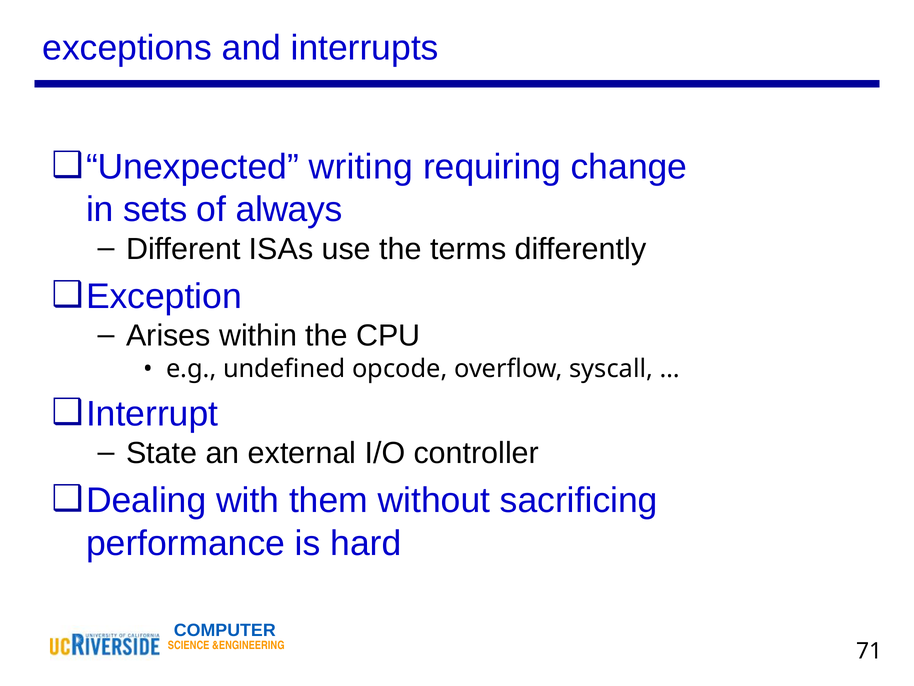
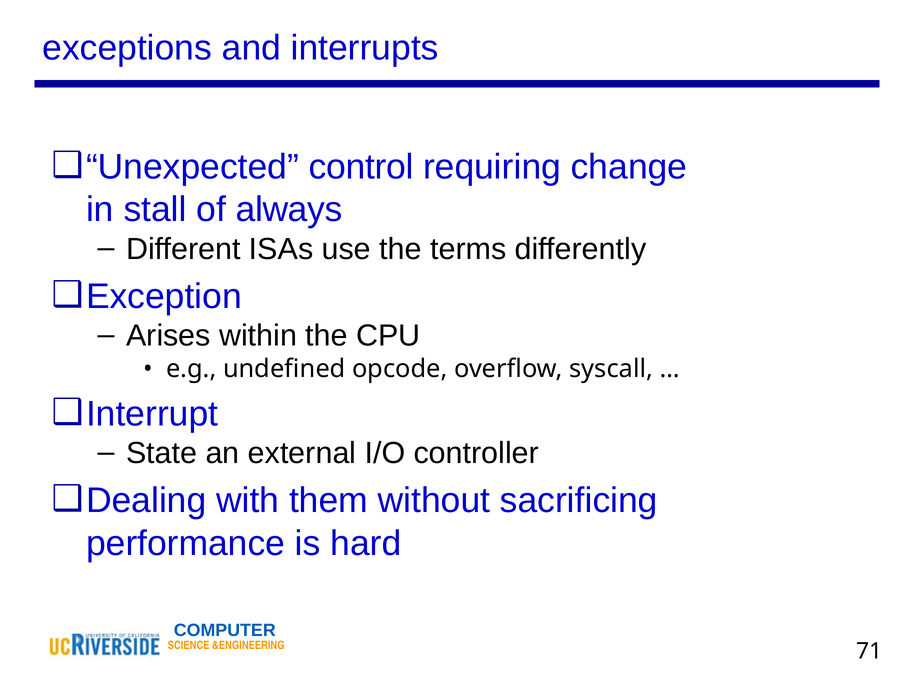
writing: writing -> control (361, 167)
sets: sets -> stall (155, 210)
